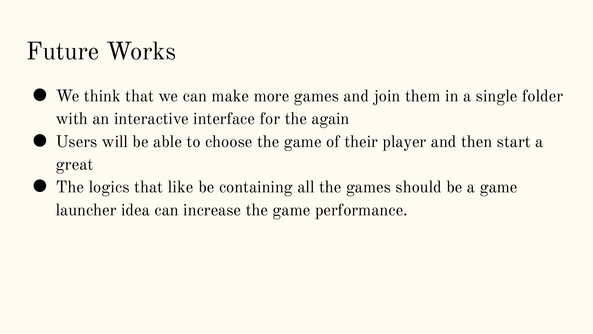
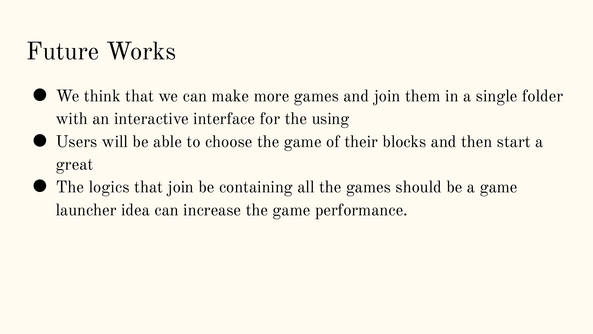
again: again -> using (330, 119)
player: player -> blocks (404, 141)
that like: like -> join (181, 187)
